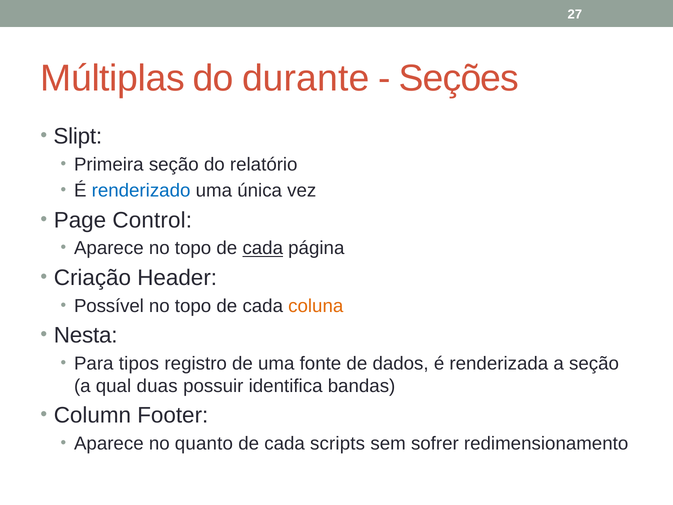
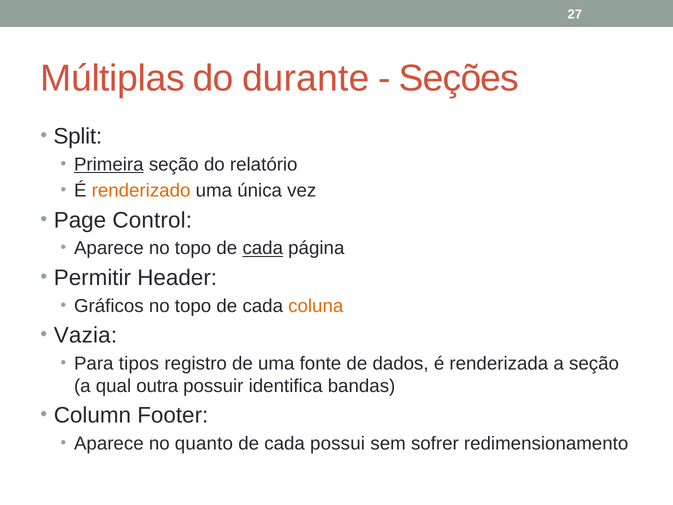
Slipt: Slipt -> Split (78, 136)
Primeira underline: none -> present (109, 164)
renderizado colour: blue -> orange (141, 191)
Criação: Criação -> Permitir (92, 278)
Possível: Possível -> Gráficos (109, 306)
Nesta: Nesta -> Vazia (85, 335)
duas: duas -> outra (157, 386)
scripts: scripts -> possui (338, 443)
